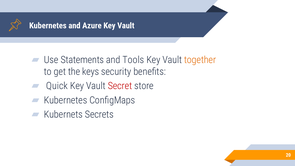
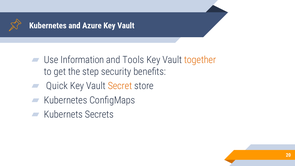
Statements: Statements -> Information (82, 60)
keys: keys -> step (91, 72)
Secret colour: red -> orange (120, 86)
